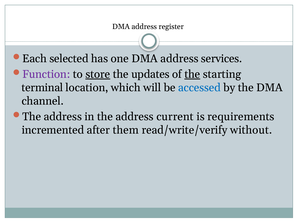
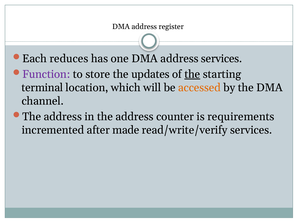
selected: selected -> reduces (69, 59)
store underline: present -> none (98, 74)
accessed colour: blue -> orange (199, 88)
current: current -> counter (175, 117)
them: them -> made (126, 130)
read/write/verify without: without -> services (251, 130)
